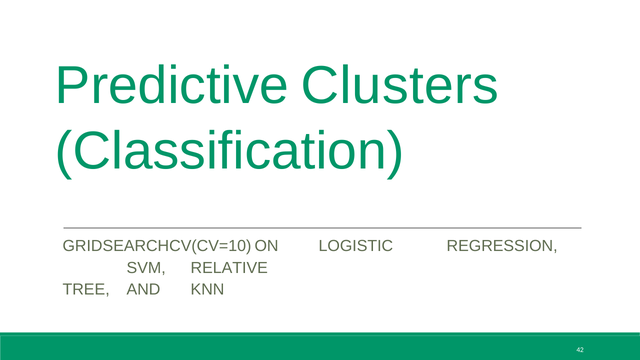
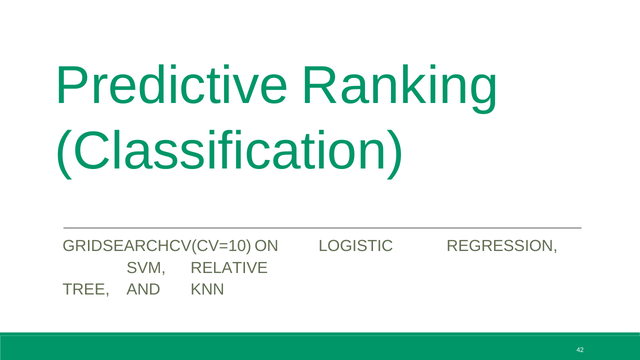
Clusters: Clusters -> Ranking (400, 86)
